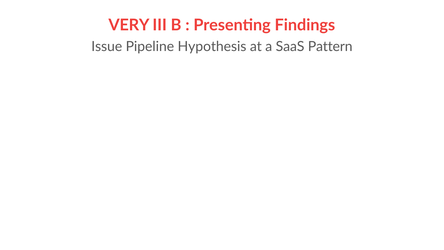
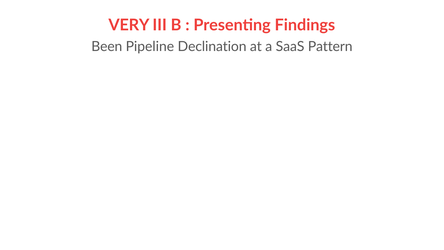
Issue: Issue -> Been (107, 46)
Hypothesis: Hypothesis -> Declination (212, 46)
